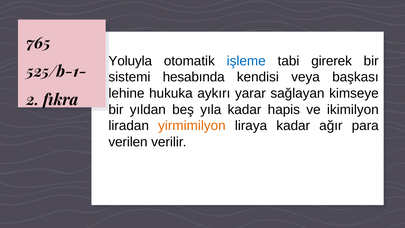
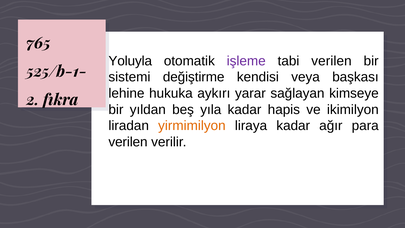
işleme colour: blue -> purple (246, 61)
tabi girerek: girerek -> verilen (331, 61)
hesabında: hesabında -> değiştirme (194, 77)
